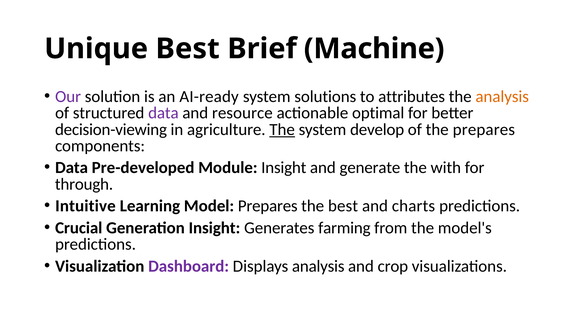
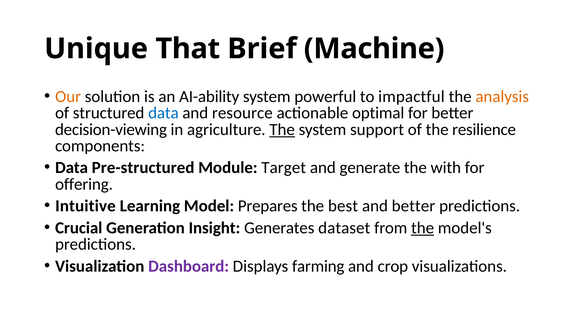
Unique Best: Best -> That (188, 49)
Our colour: purple -> orange (68, 97)
AI-ready: AI-ready -> AI-ability (209, 97)
solutions: solutions -> powerful (325, 97)
attributes: attributes -> impactful (411, 97)
data colour: purple -> blue (163, 113)
develop: develop -> support (377, 130)
the prepares: prepares -> resilience (484, 130)
Pre-developed: Pre-developed -> Pre-structured (143, 168)
Module Insight: Insight -> Target (284, 168)
through: through -> offering (84, 184)
and charts: charts -> better (413, 206)
farming: farming -> dataset (344, 228)
the underline: none -> present (423, 228)
Displays analysis: analysis -> farming (318, 266)
